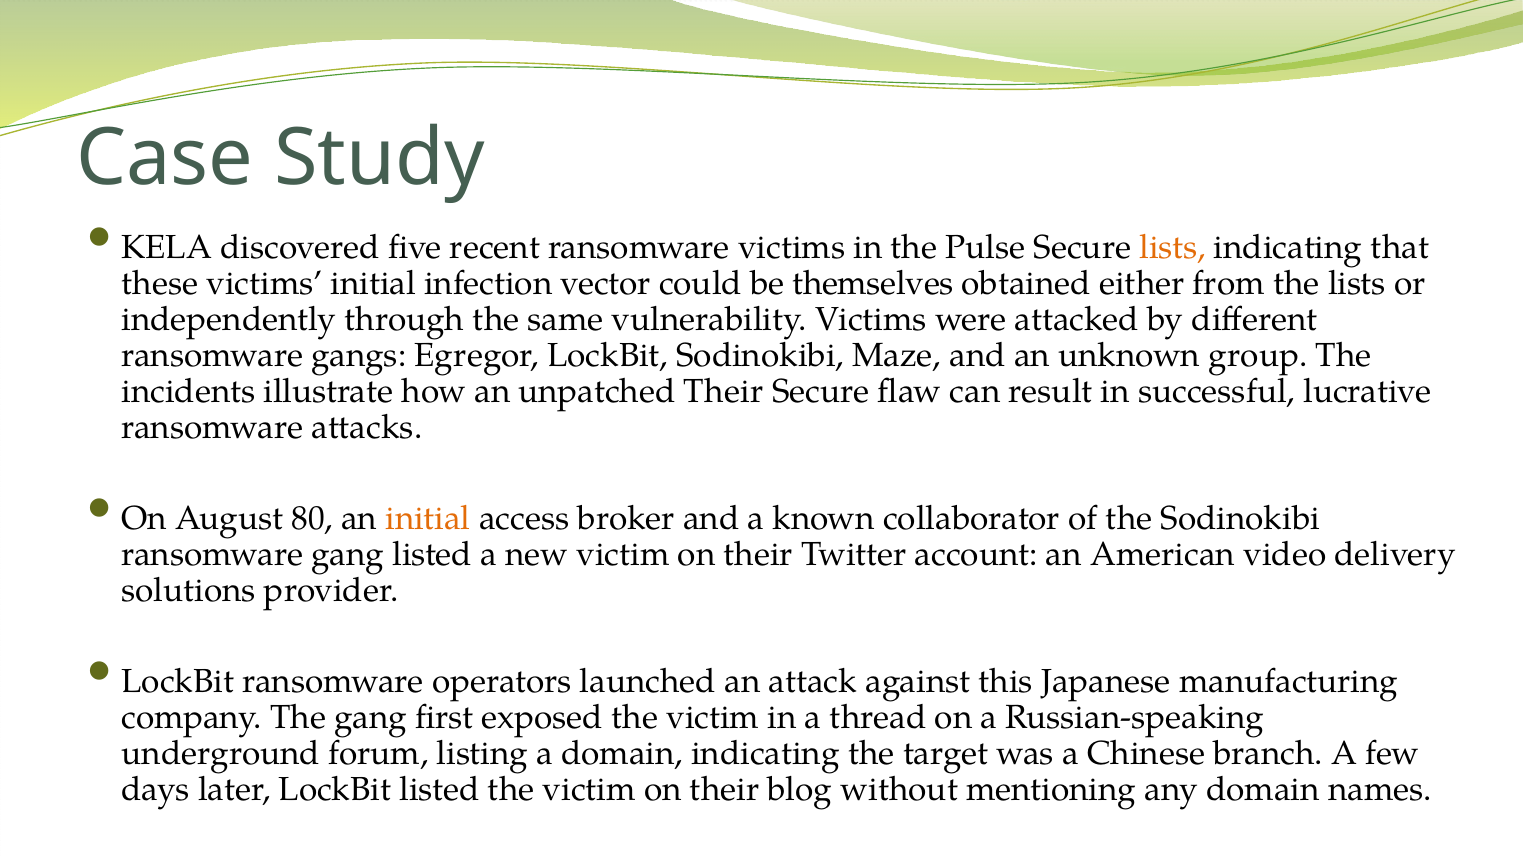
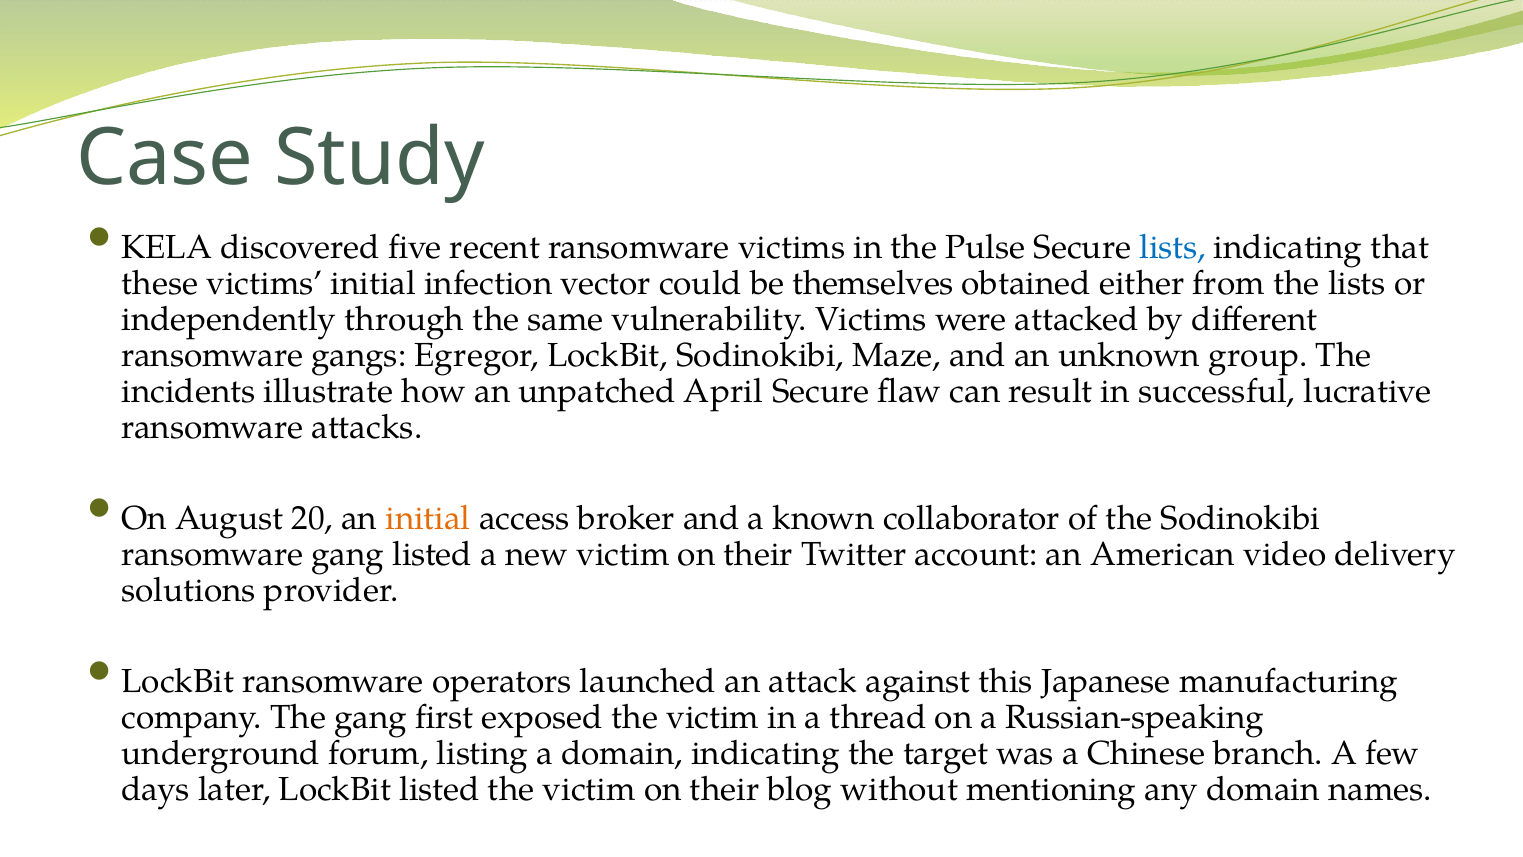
lists colour: orange -> blue (1173, 248)
unpatched Their: Their -> April (724, 391)
80: 80 -> 20 (312, 518)
